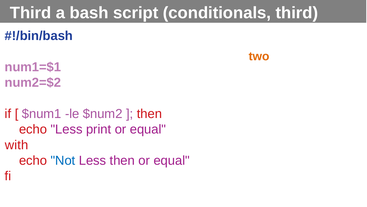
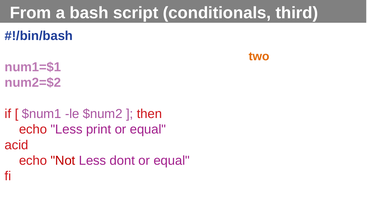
Third: Third -> From (31, 13)
with: with -> acid (17, 145)
Not colour: blue -> red (63, 160)
Less then: then -> dont (122, 160)
